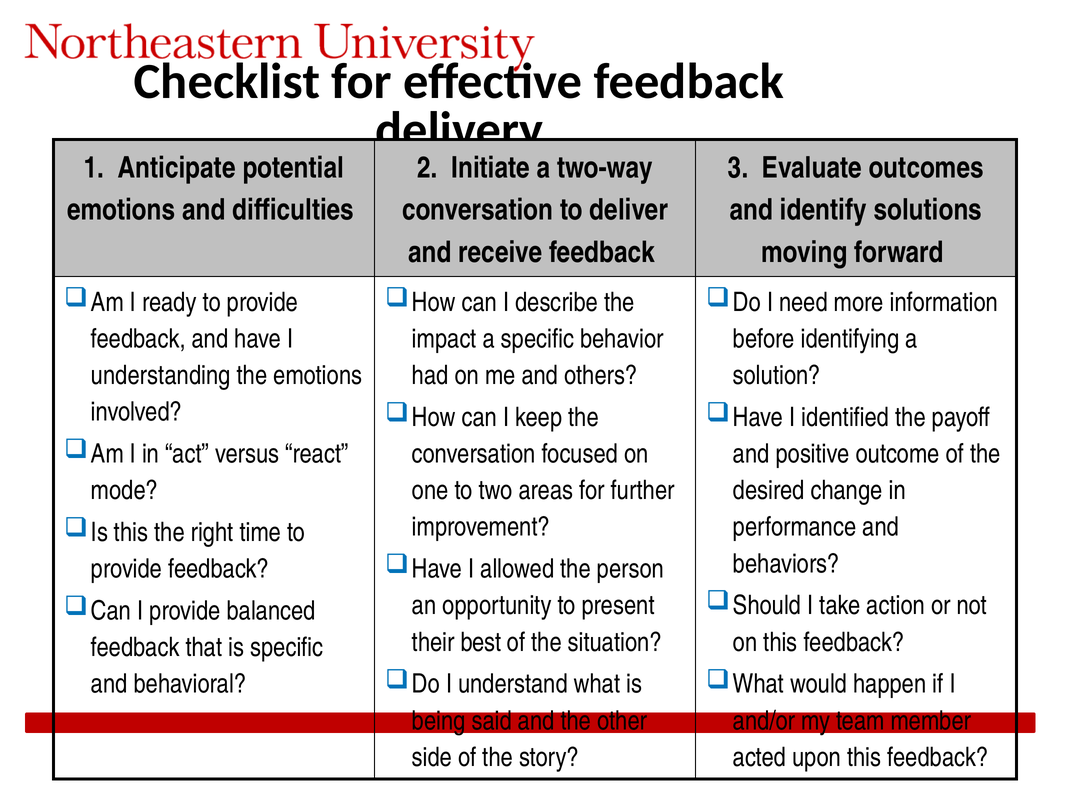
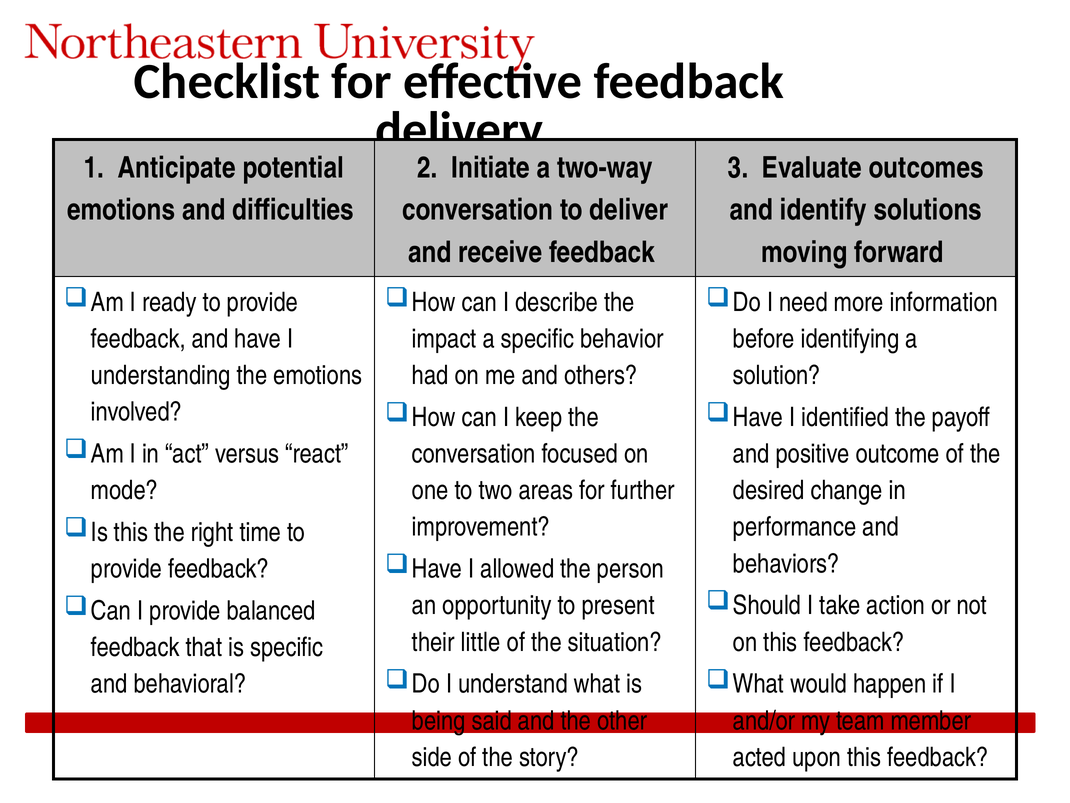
best: best -> little (481, 642)
